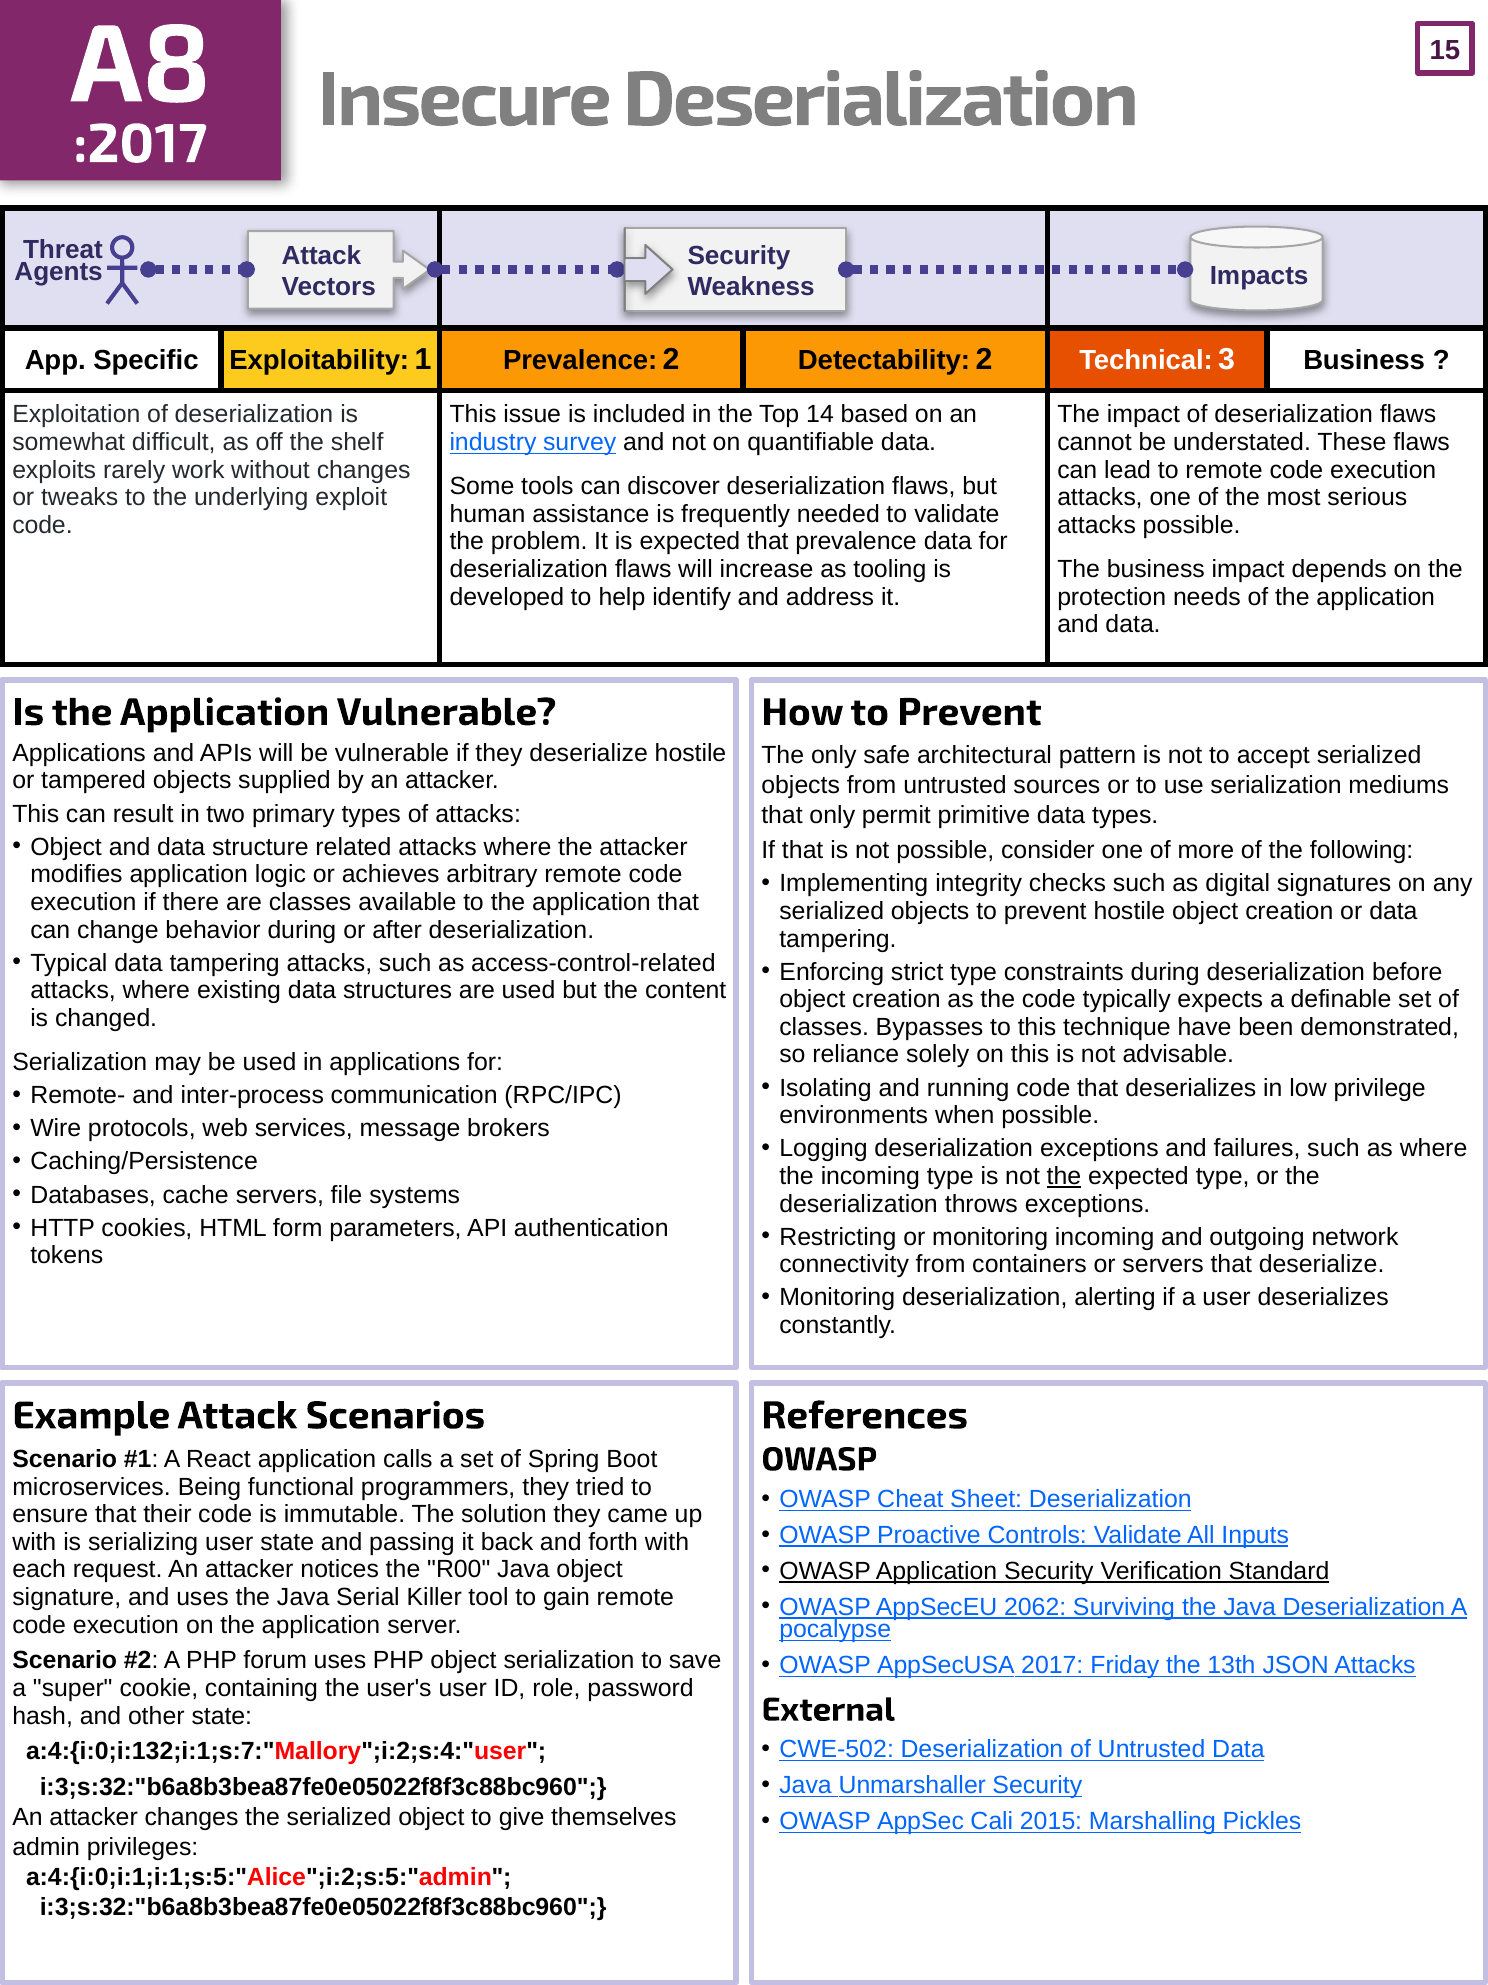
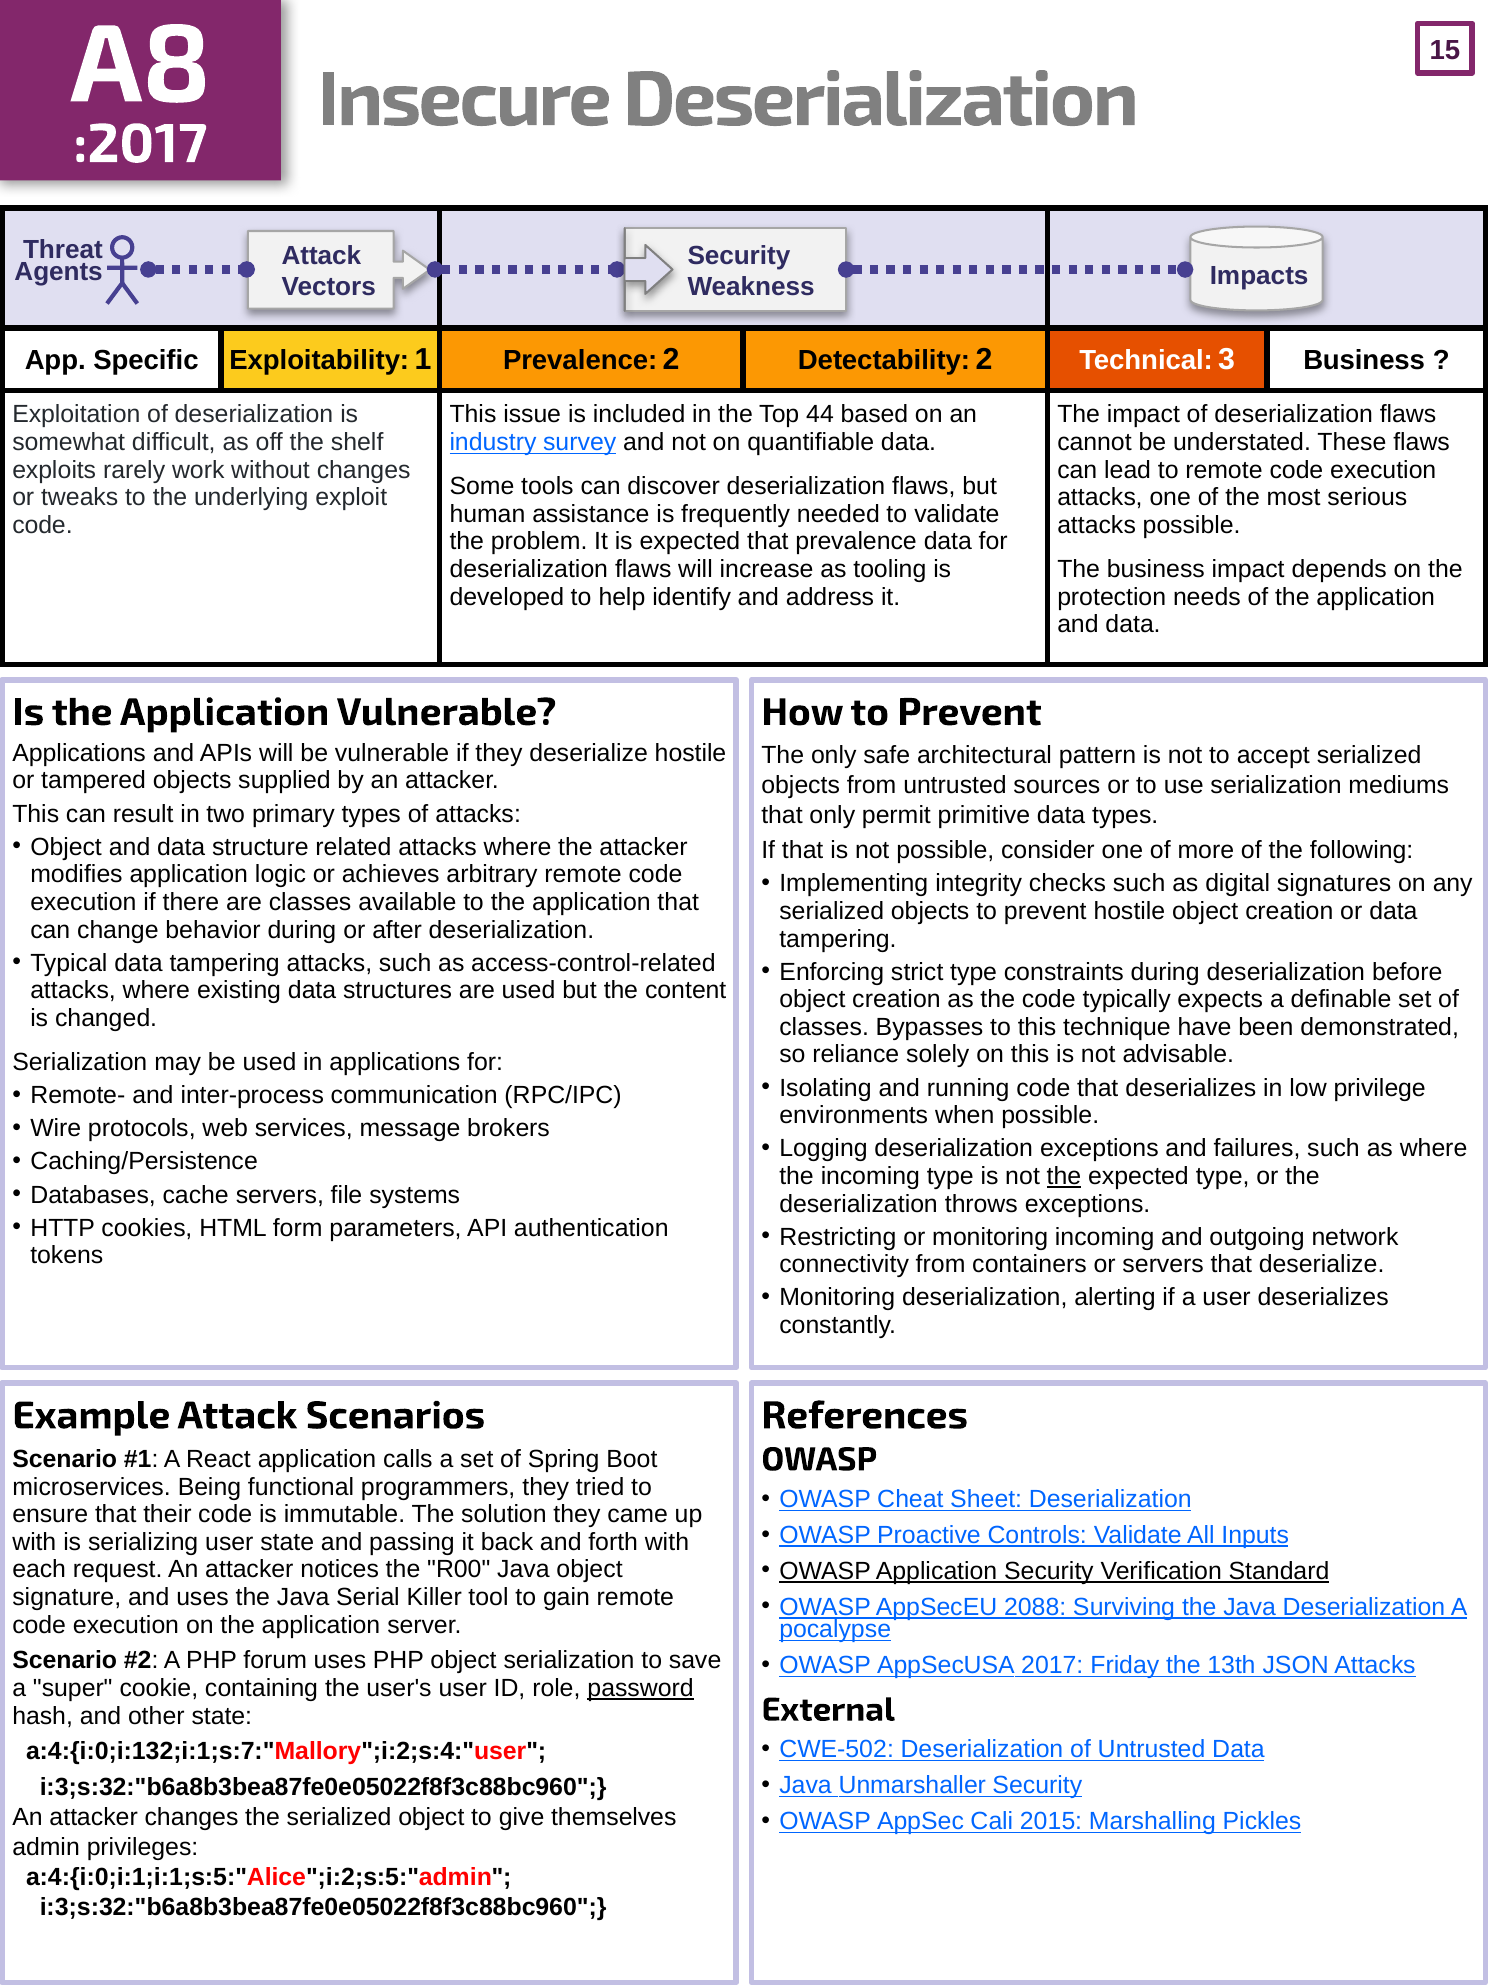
14: 14 -> 44 (820, 415)
2062: 2062 -> 2088 (1035, 1606)
password underline: none -> present (641, 1687)
